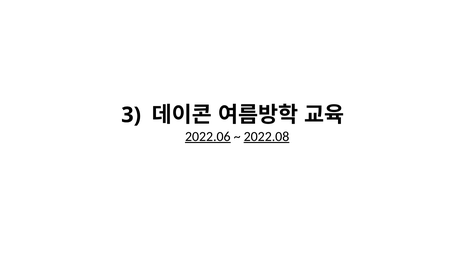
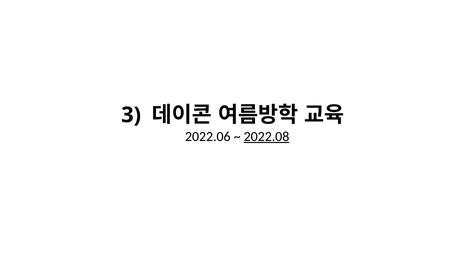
2022.06 underline: present -> none (208, 137)
